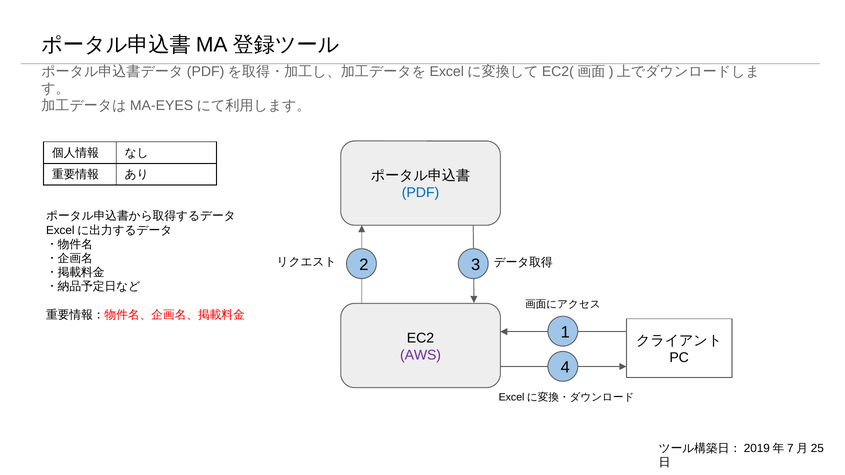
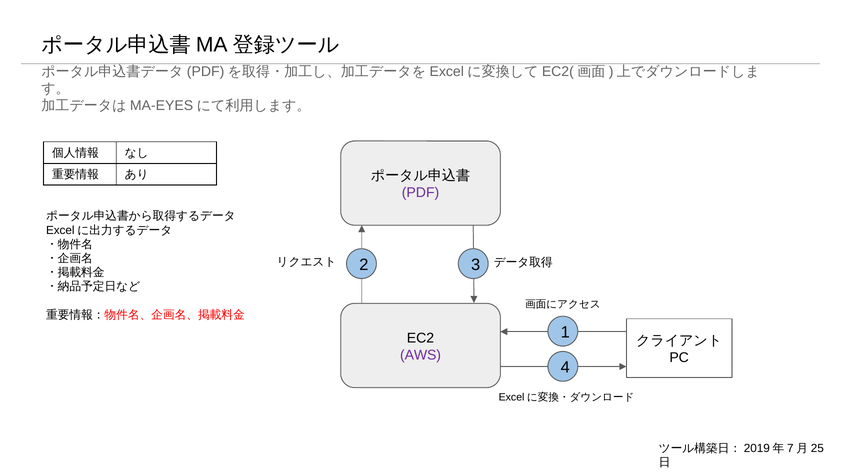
PDF colour: blue -> purple (421, 193)
